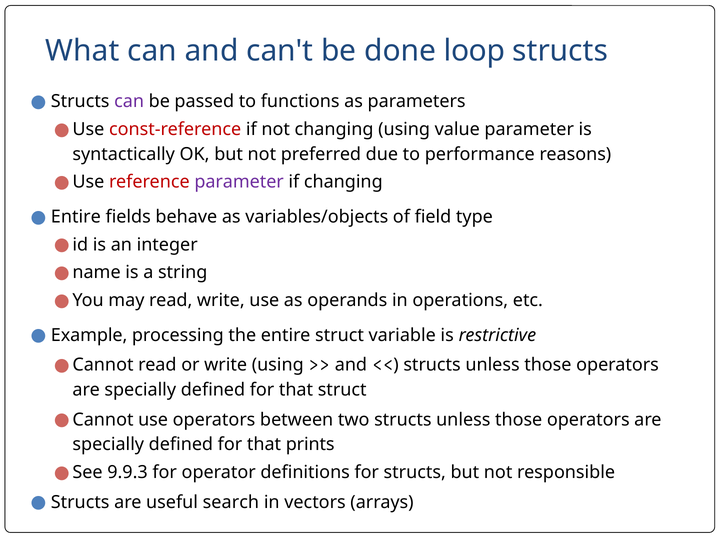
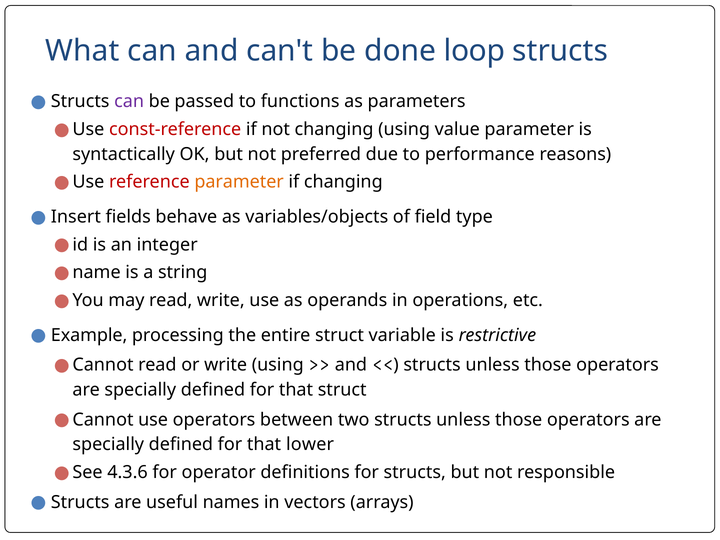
parameter colour: purple -> orange (239, 182)
Entire: Entire -> Insert (76, 217)
prints: prints -> lower (310, 445)
9.9.3: 9.9.3 -> 4.3.6 (128, 472)
search: search -> names (231, 502)
